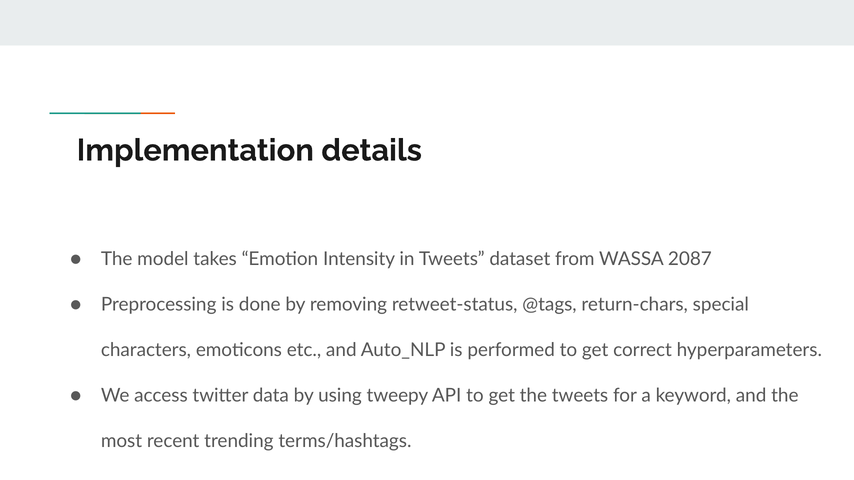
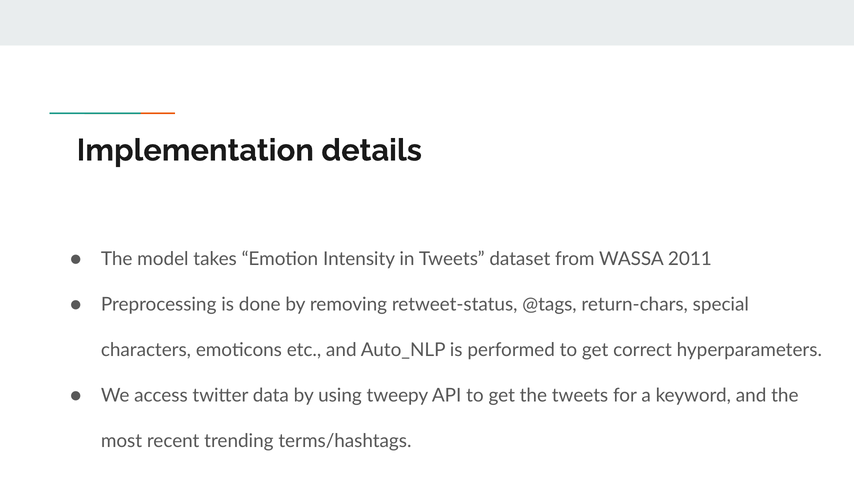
2087: 2087 -> 2011 (690, 259)
